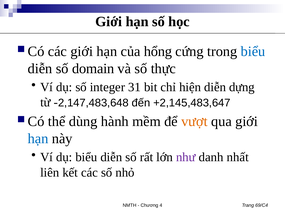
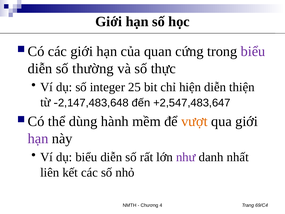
hổng: hổng -> quan (158, 51)
biểu colour: blue -> purple (253, 51)
domain: domain -> thường (93, 68)
31: 31 -> 25 (135, 87)
dựng: dựng -> thiện (242, 87)
+2,145,483,647: +2,145,483,647 -> +2,547,483,647 (192, 103)
hạn colour: blue -> purple (38, 138)
